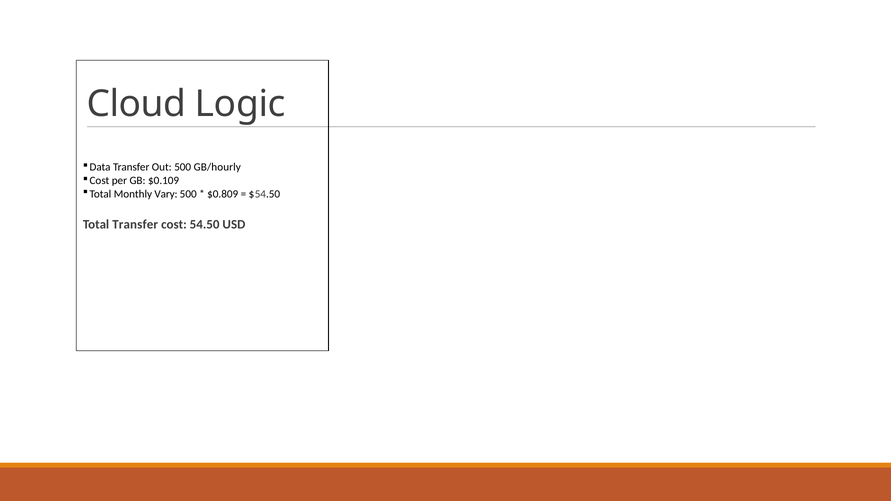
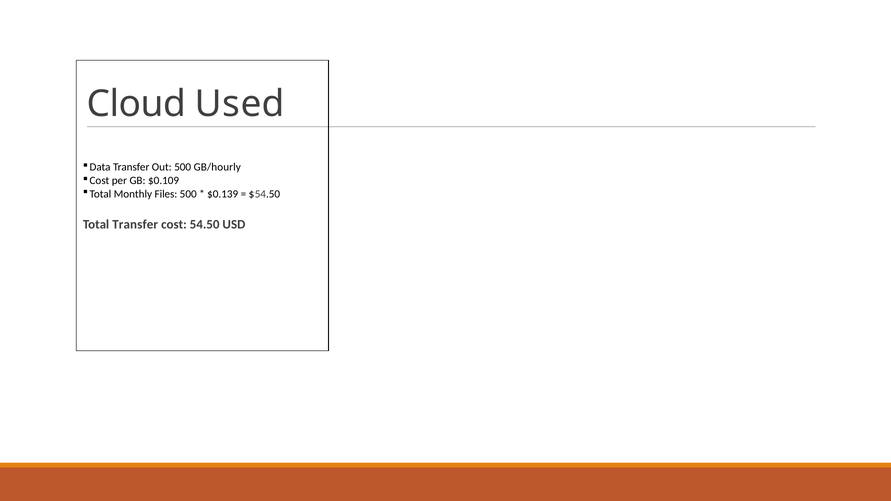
Logic: Logic -> Used (240, 104)
Vary: Vary -> Files (166, 194)
$0.809: $0.809 -> $0.139 (223, 194)
